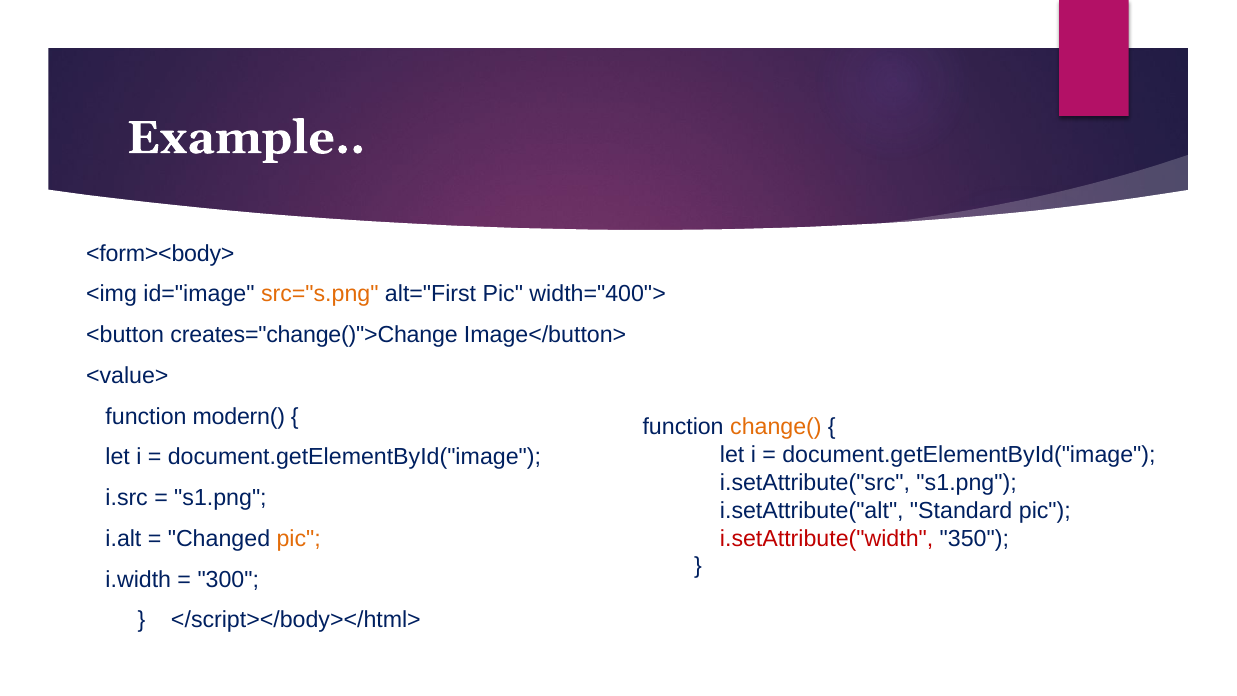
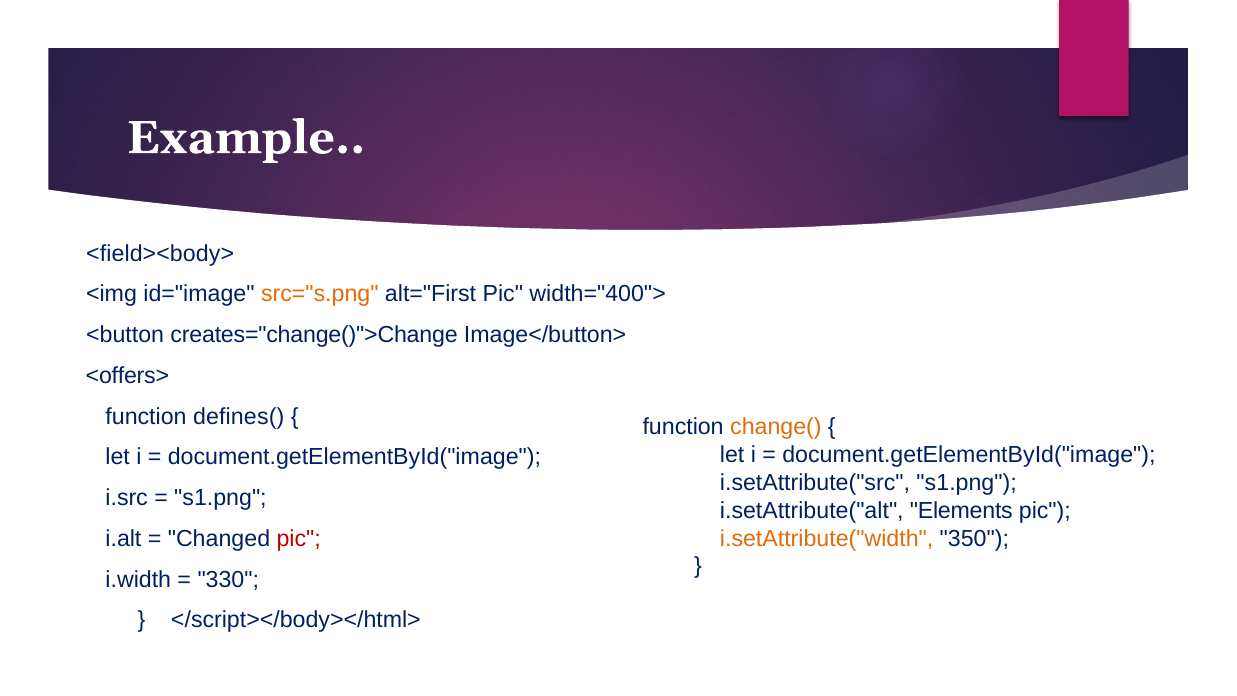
<form><body>: <form><body> -> <field><body> (160, 253)
<value>: <value> -> <offers> (127, 376)
modern(: modern( -> defines( (239, 416)
Standard: Standard -> Elements (961, 510)
i.setAttribute("width colour: red -> orange (827, 538)
pic colour: orange -> red (299, 539)
300: 300 -> 330 (228, 579)
